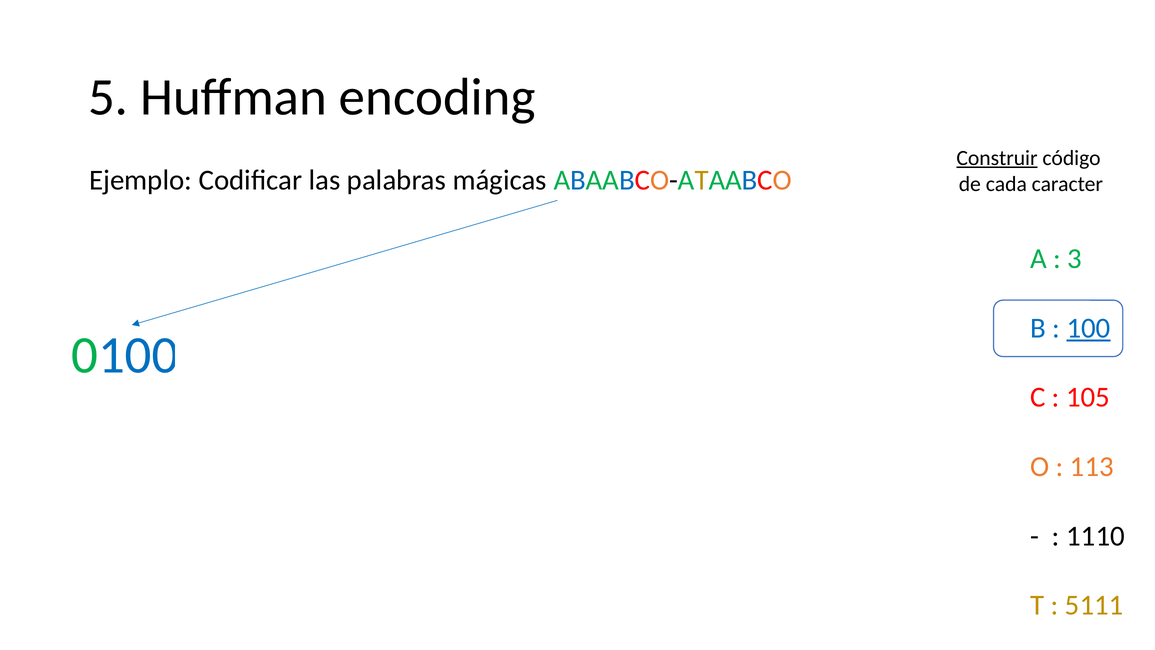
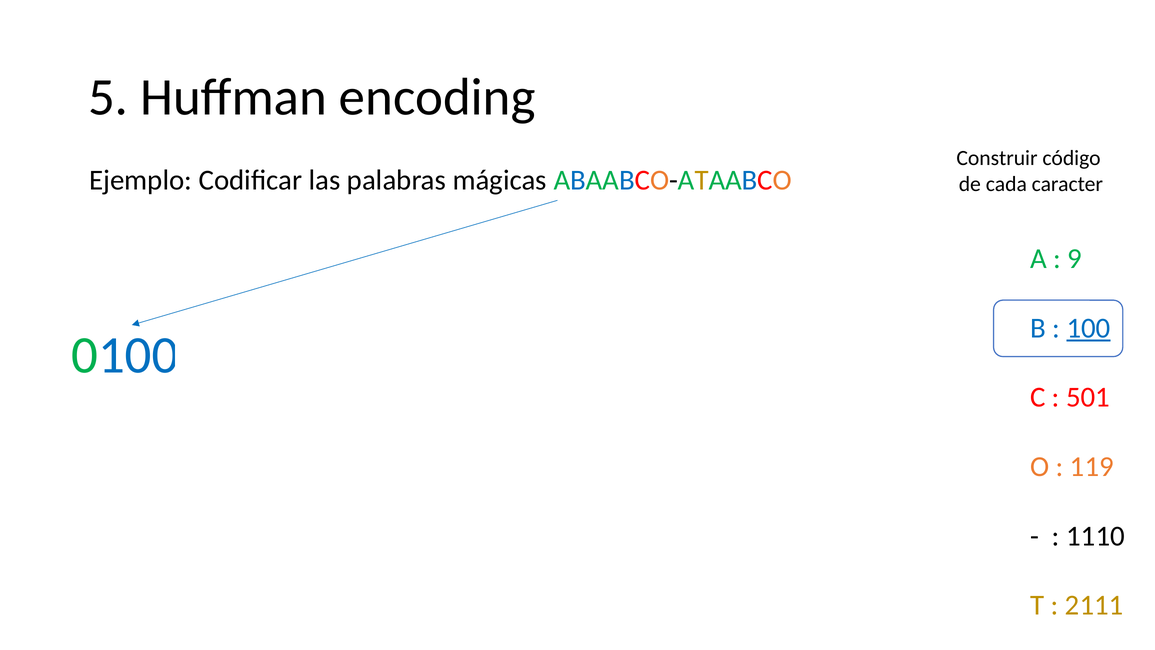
Construir underline: present -> none (997, 158)
3: 3 -> 9 (1075, 259)
105: 105 -> 501 (1088, 397)
113: 113 -> 119 (1092, 466)
5111: 5111 -> 2111 (1094, 605)
